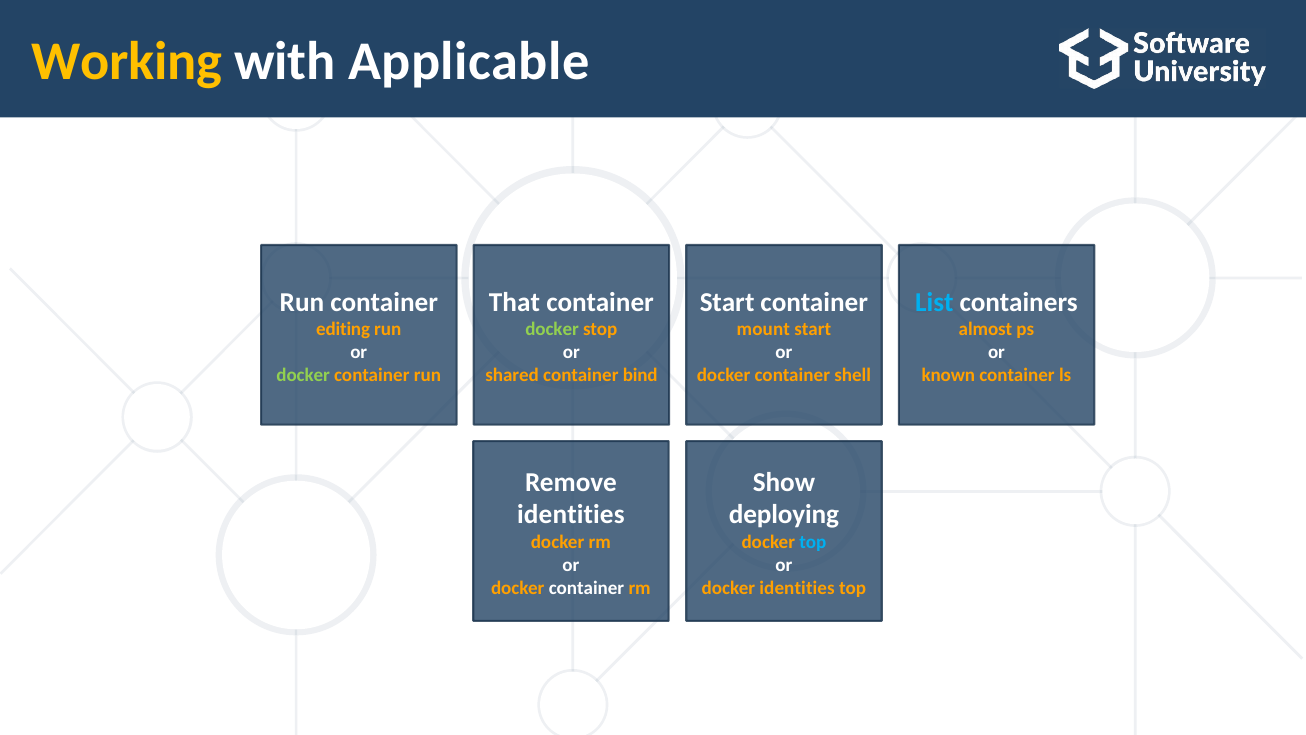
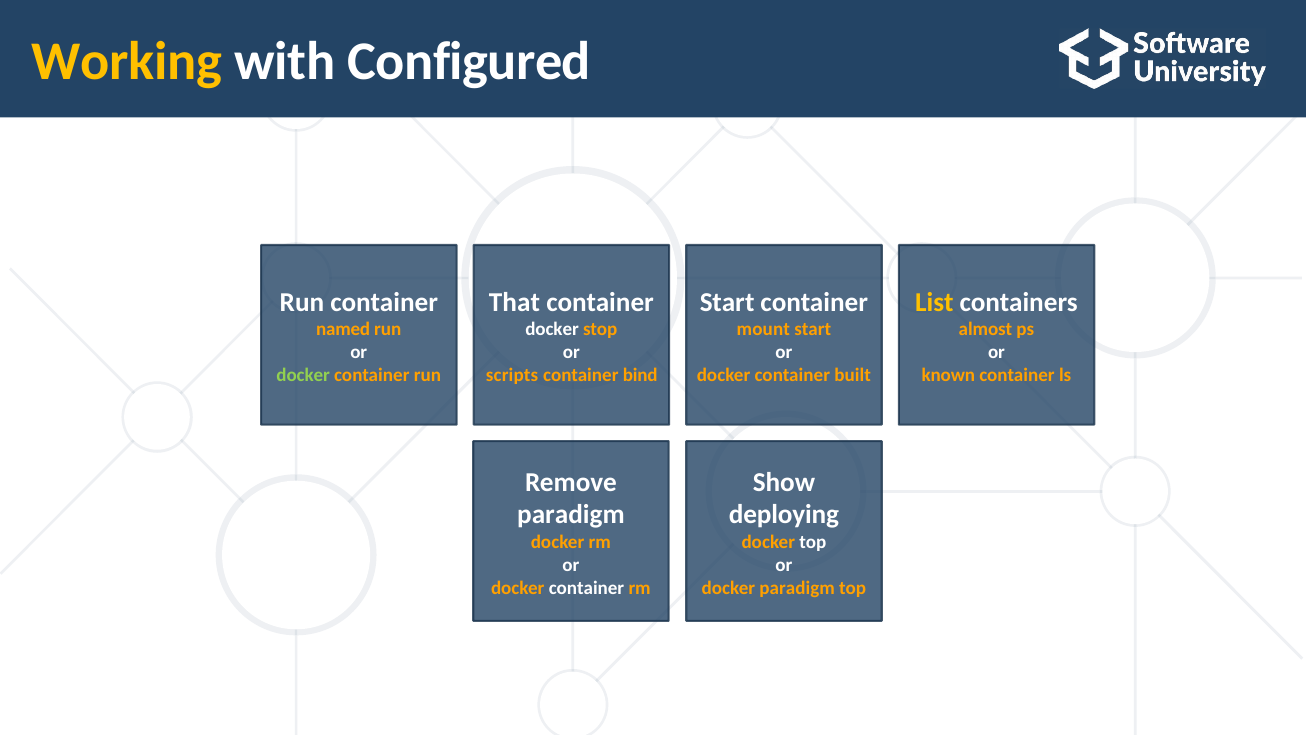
Applicable: Applicable -> Configured (469, 62)
List colour: light blue -> yellow (934, 302)
editing: editing -> named (343, 329)
docker colour: light green -> white (552, 329)
shared: shared -> scripts (512, 375)
shell: shell -> built (853, 375)
identities: identities -> paradigm (571, 515)
top colour: light blue -> white (813, 542)
docker identities: identities -> paradigm (797, 588)
